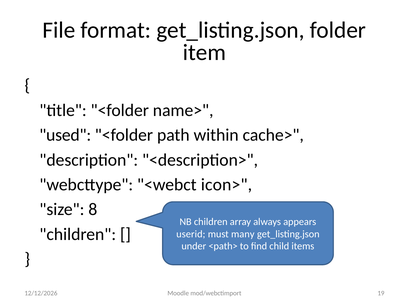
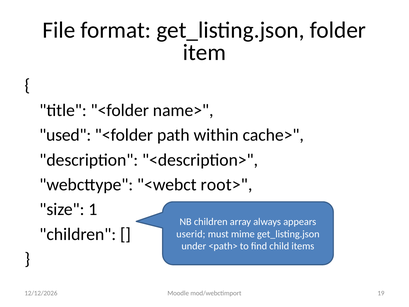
icon>: icon> -> root> (226, 185)
8: 8 -> 1 (93, 209)
many: many -> mime (243, 234)
